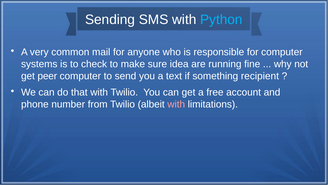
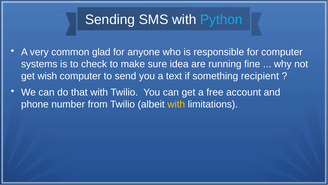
mail: mail -> glad (101, 52)
peer: peer -> wish (47, 76)
with colour: pink -> yellow (176, 104)
